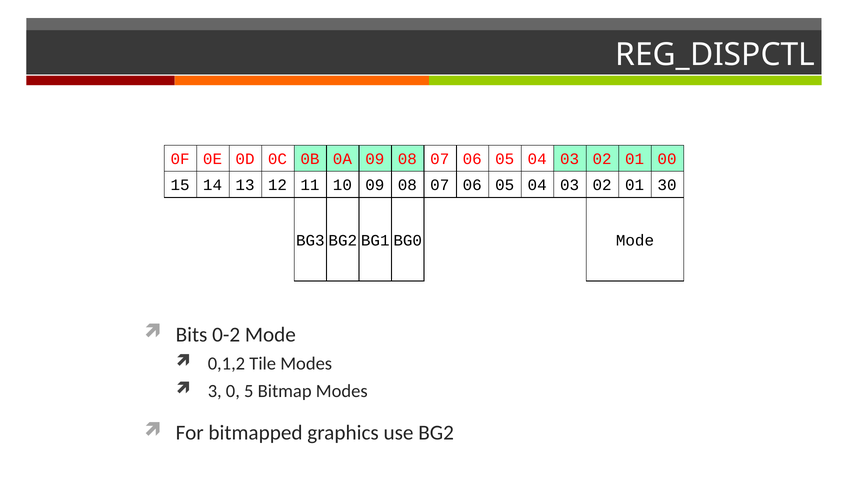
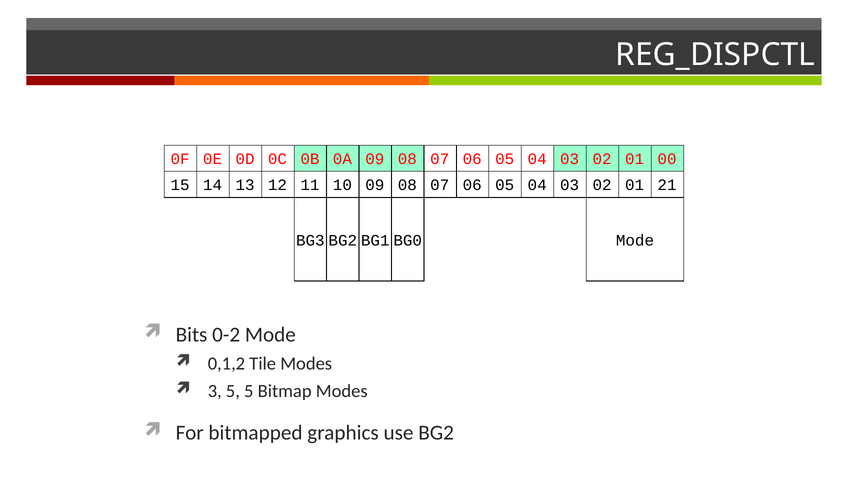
30: 30 -> 21 (667, 185)
3 0: 0 -> 5 (233, 391)
